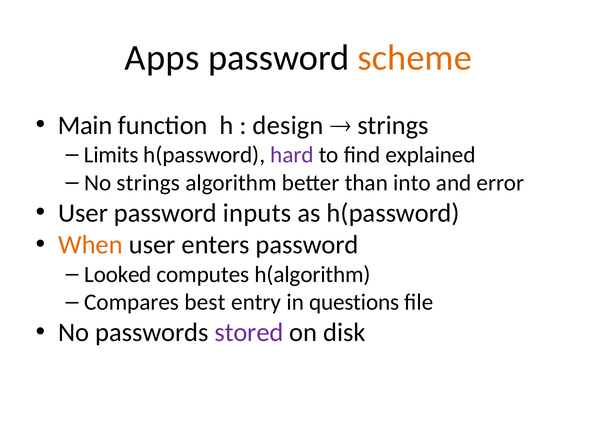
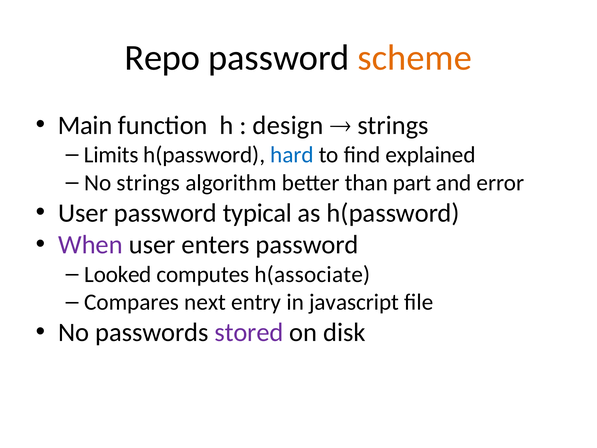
Apps: Apps -> Repo (162, 58)
hard colour: purple -> blue (292, 155)
into: into -> part (412, 183)
inputs: inputs -> typical (257, 213)
When colour: orange -> purple (90, 245)
h(algorithm: h(algorithm -> h(associate (312, 274)
best: best -> next (205, 302)
questions: questions -> javascript (354, 302)
